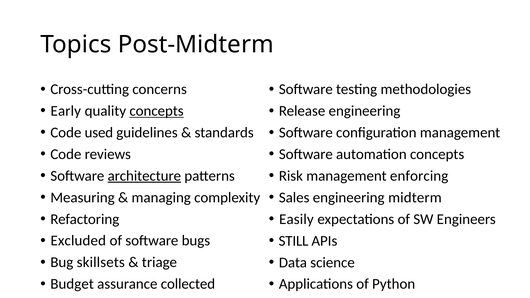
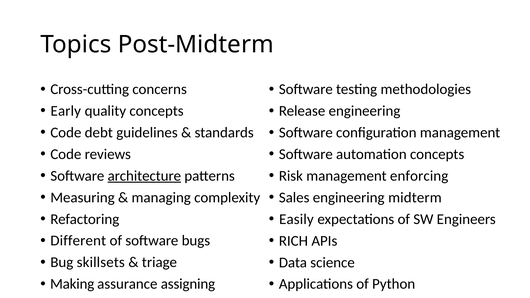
concepts underline: present -> none (157, 111)
used: used -> debt (99, 133)
Excluded: Excluded -> Different (78, 241)
STILL: STILL -> RICH (293, 241)
Budget: Budget -> Making (72, 284)
collected: collected -> assigning (188, 284)
